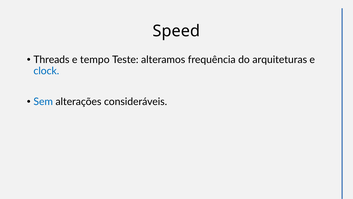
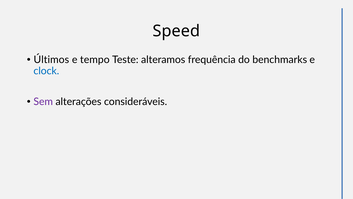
Threads: Threads -> Últimos (51, 60)
arquiteturas: arquiteturas -> benchmarks (280, 60)
Sem colour: blue -> purple (43, 102)
